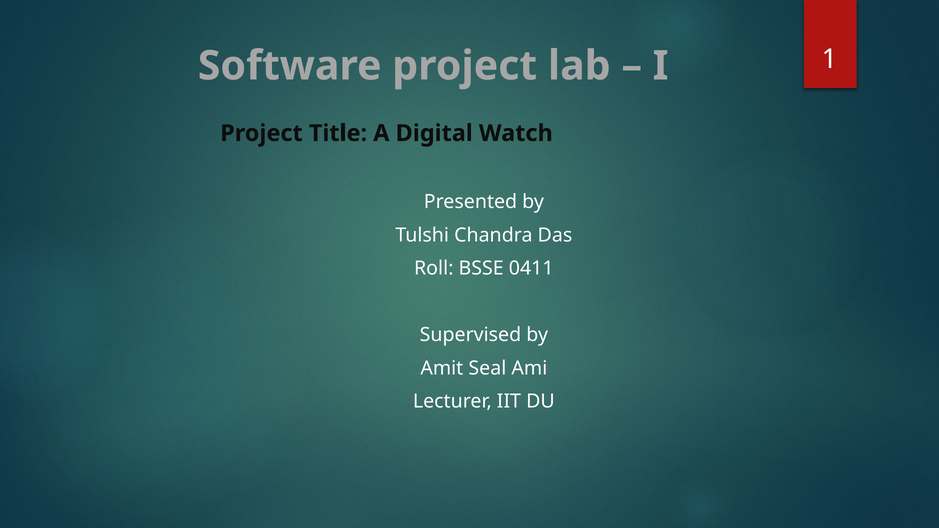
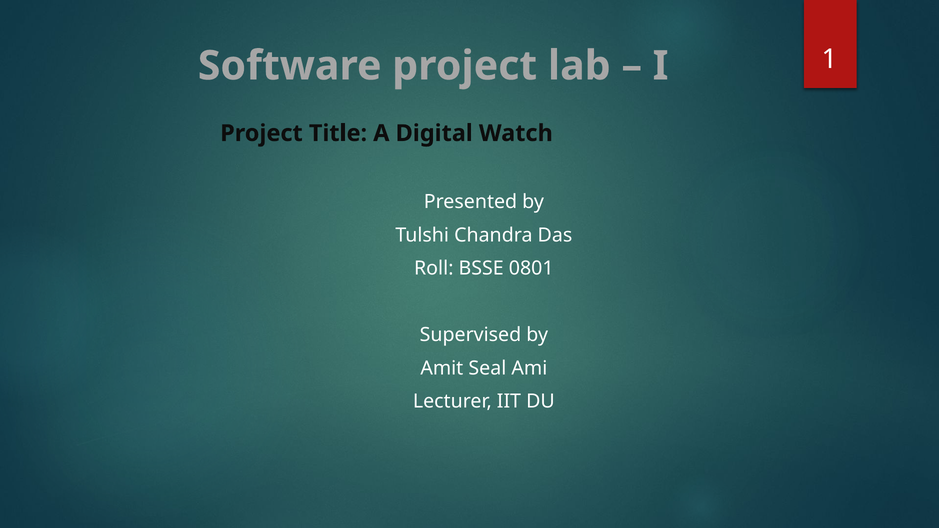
0411: 0411 -> 0801 (531, 268)
